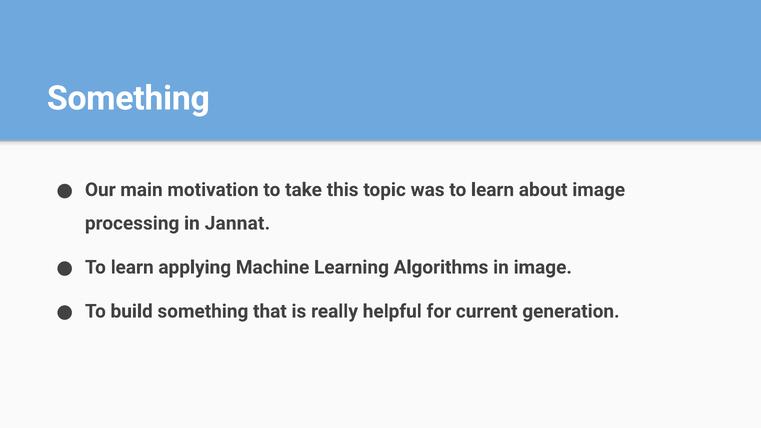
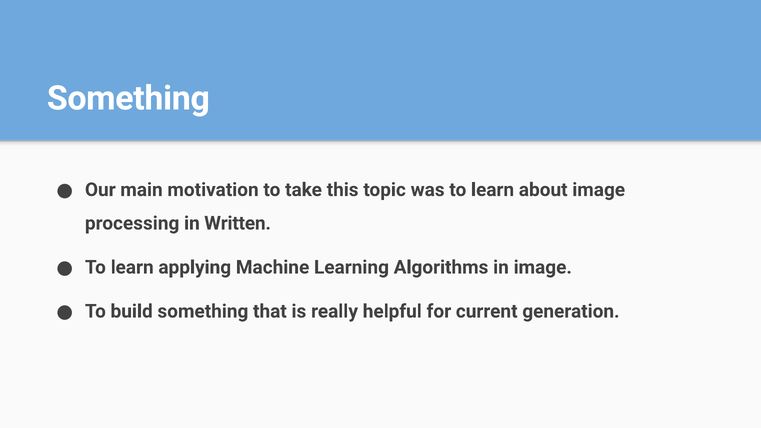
Jannat: Jannat -> Written (238, 223)
